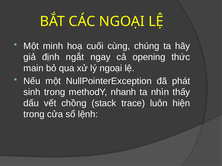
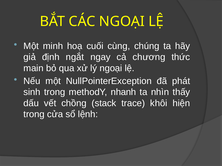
opening: opening -> chương (149, 57)
luôn: luôn -> khôi (159, 103)
